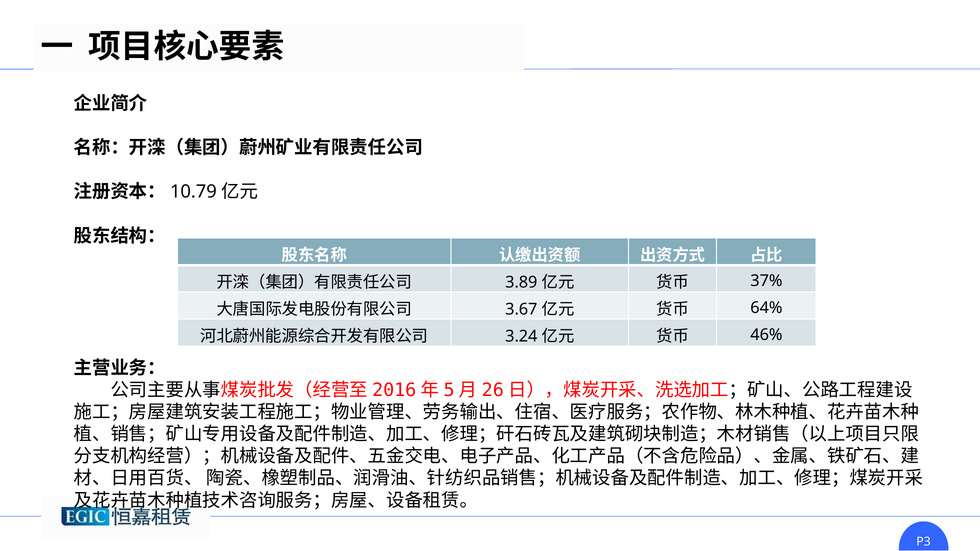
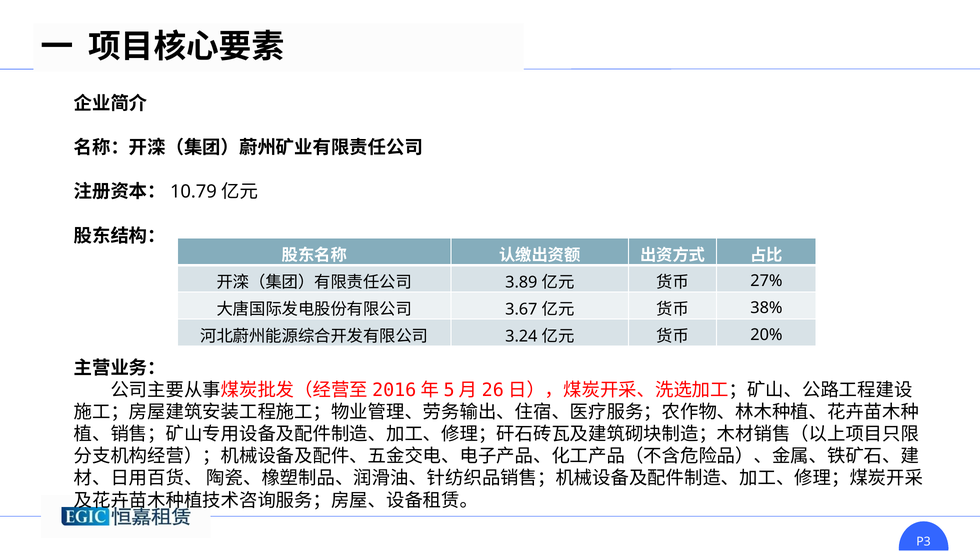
37%: 37% -> 27% (766, 281)
64%: 64% -> 38% (766, 308)
46%: 46% -> 20% (766, 335)
